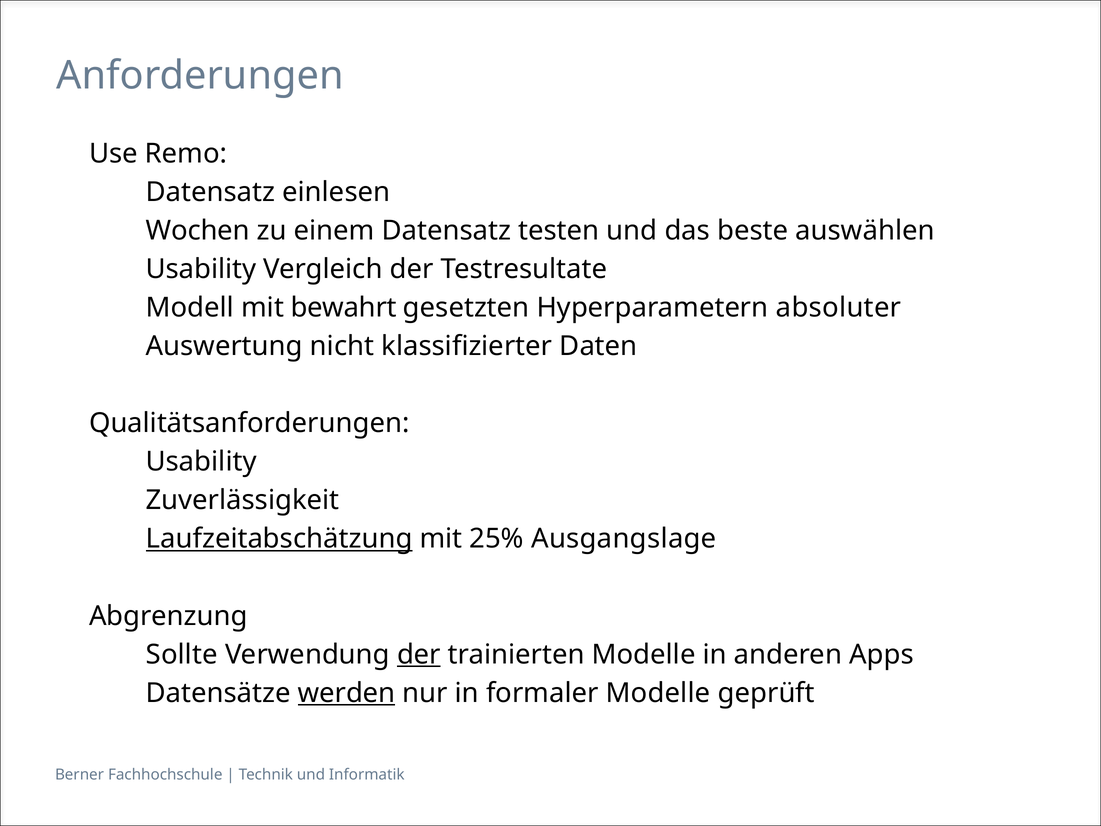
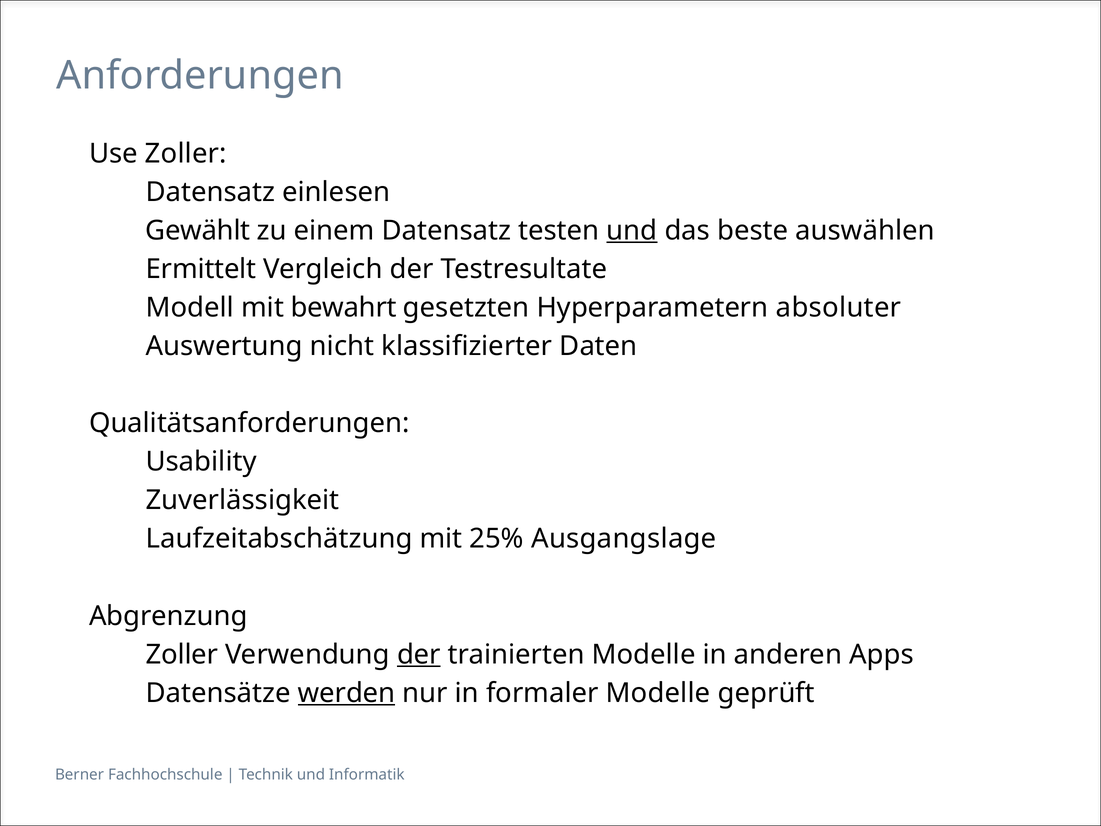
Remo: Remo -> Zoller (186, 153)
Wochen: Wochen -> Gewählt (198, 230)
und underline: none -> present (632, 230)
Usability: Usability -> Ermittelt (201, 269)
Laufzeitabschätzung underline: present -> none (279, 539)
Sollte: Sollte -> Zoller (182, 654)
